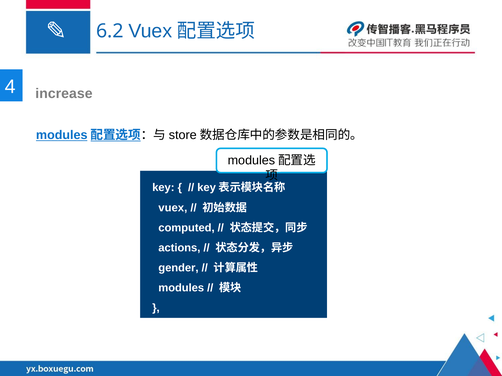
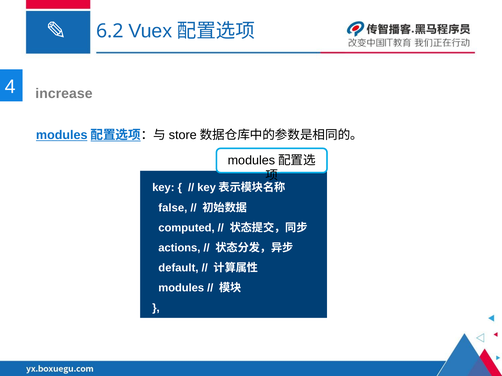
vuex: vuex -> false (173, 208)
gender: gender -> default (178, 268)
